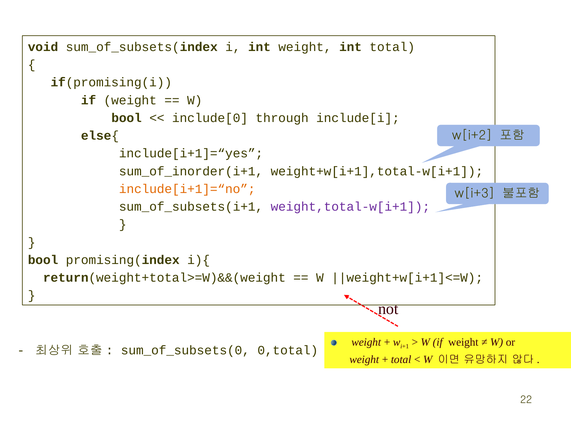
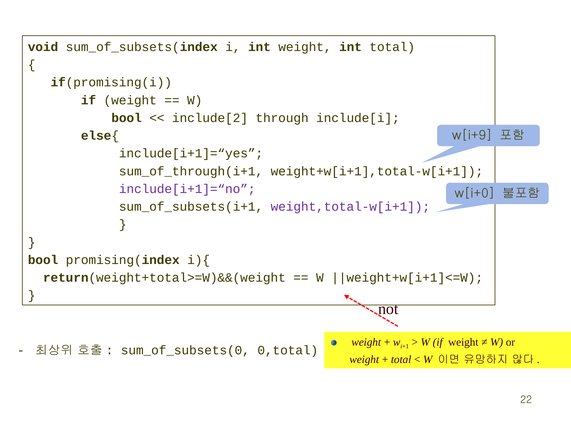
include[0: include[0 -> include[2 (210, 118)
w[i+2: w[i+2 -> w[i+9 (472, 135)
sum_of_inorder(i+1: sum_of_inorder(i+1 -> sum_of_through(i+1 (191, 171)
include[i+1]=“no colour: orange -> purple (187, 189)
w[i+3: w[i+3 -> w[i+0 (475, 193)
